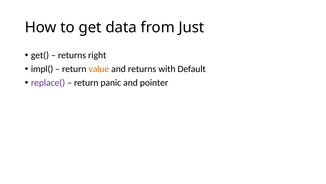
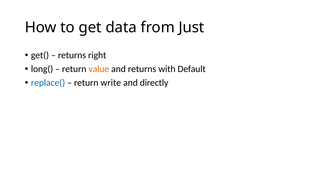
impl(: impl( -> long( (42, 69)
replace( colour: purple -> blue (48, 82)
panic: panic -> write (111, 82)
pointer: pointer -> directly (154, 82)
